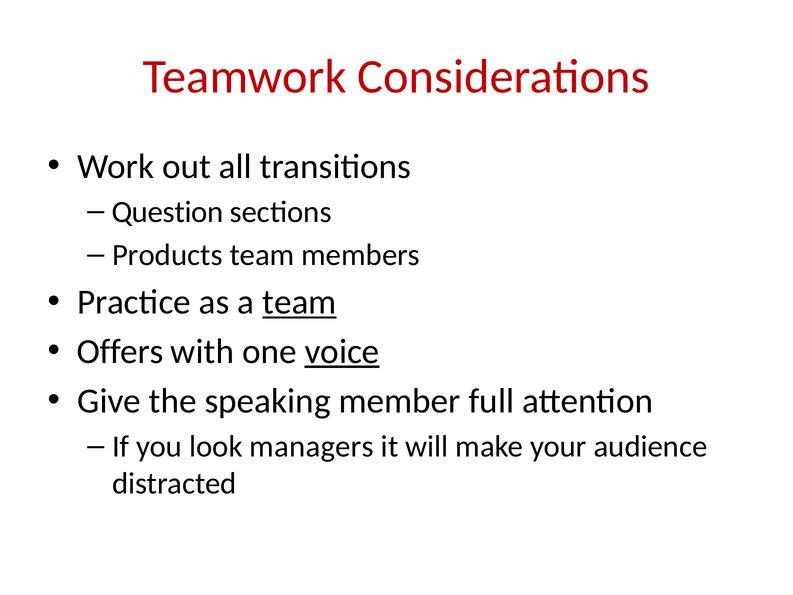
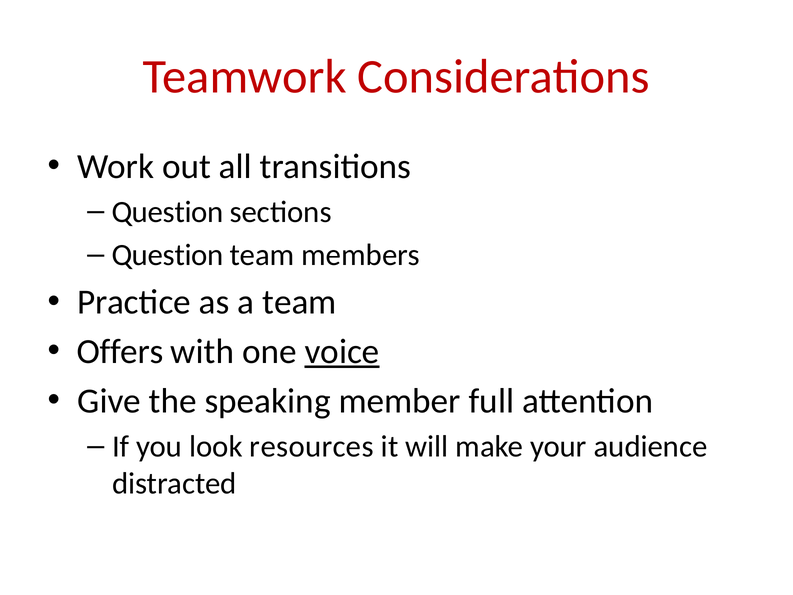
Products: Products -> Question (168, 255)
team underline: present -> none (299, 302)
managers: managers -> resources (312, 446)
